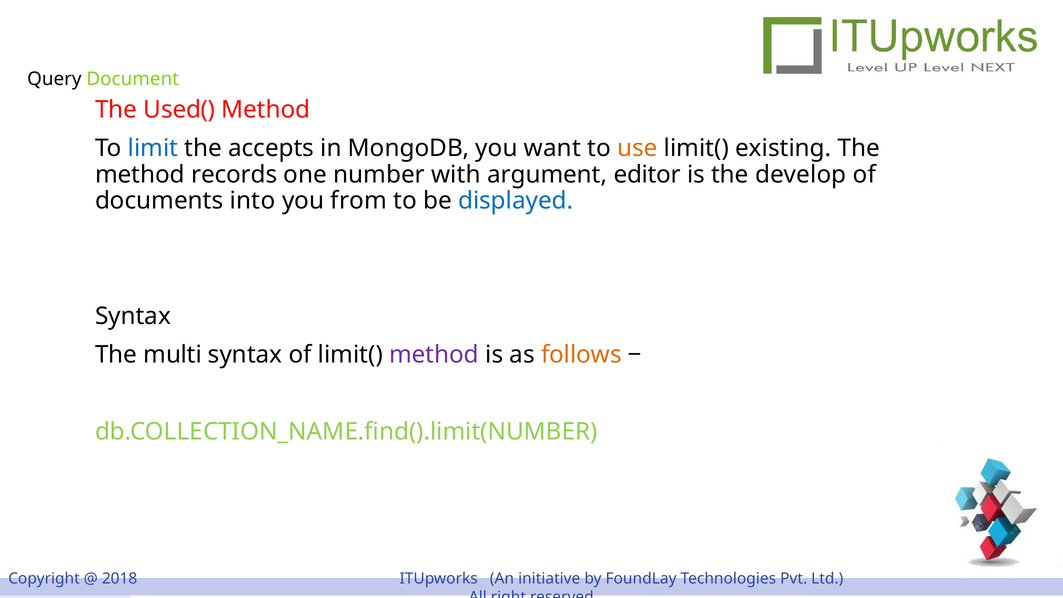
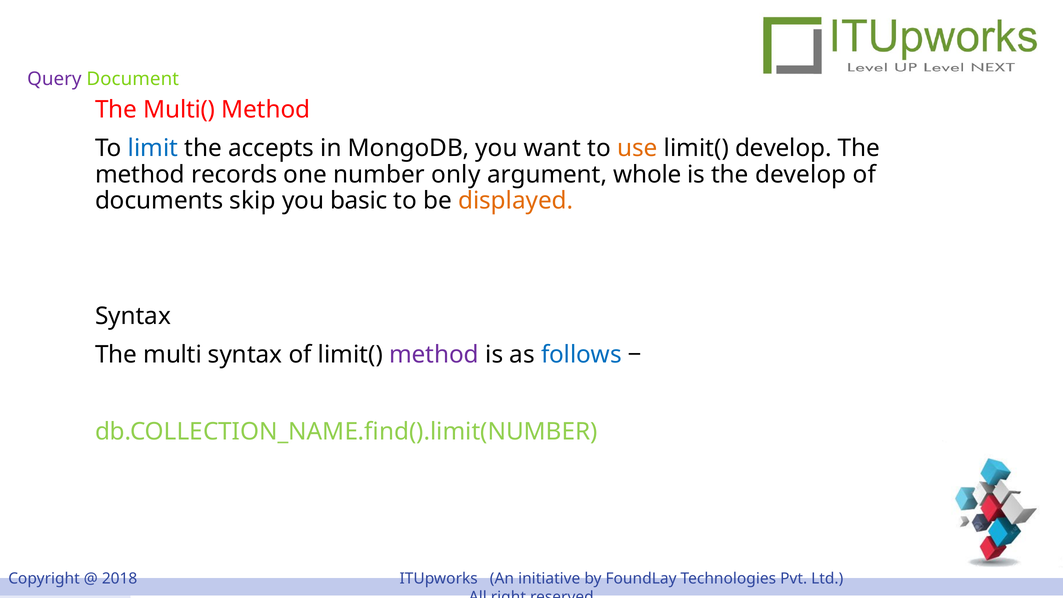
Query colour: black -> purple (54, 79)
Used(: Used( -> Multi( (179, 110)
limit( existing: existing -> develop (783, 148)
with: with -> only (456, 174)
editor: editor -> whole (647, 174)
into: into -> skip (253, 201)
from: from -> basic (359, 201)
displayed colour: blue -> orange (516, 201)
follows colour: orange -> blue (581, 355)
